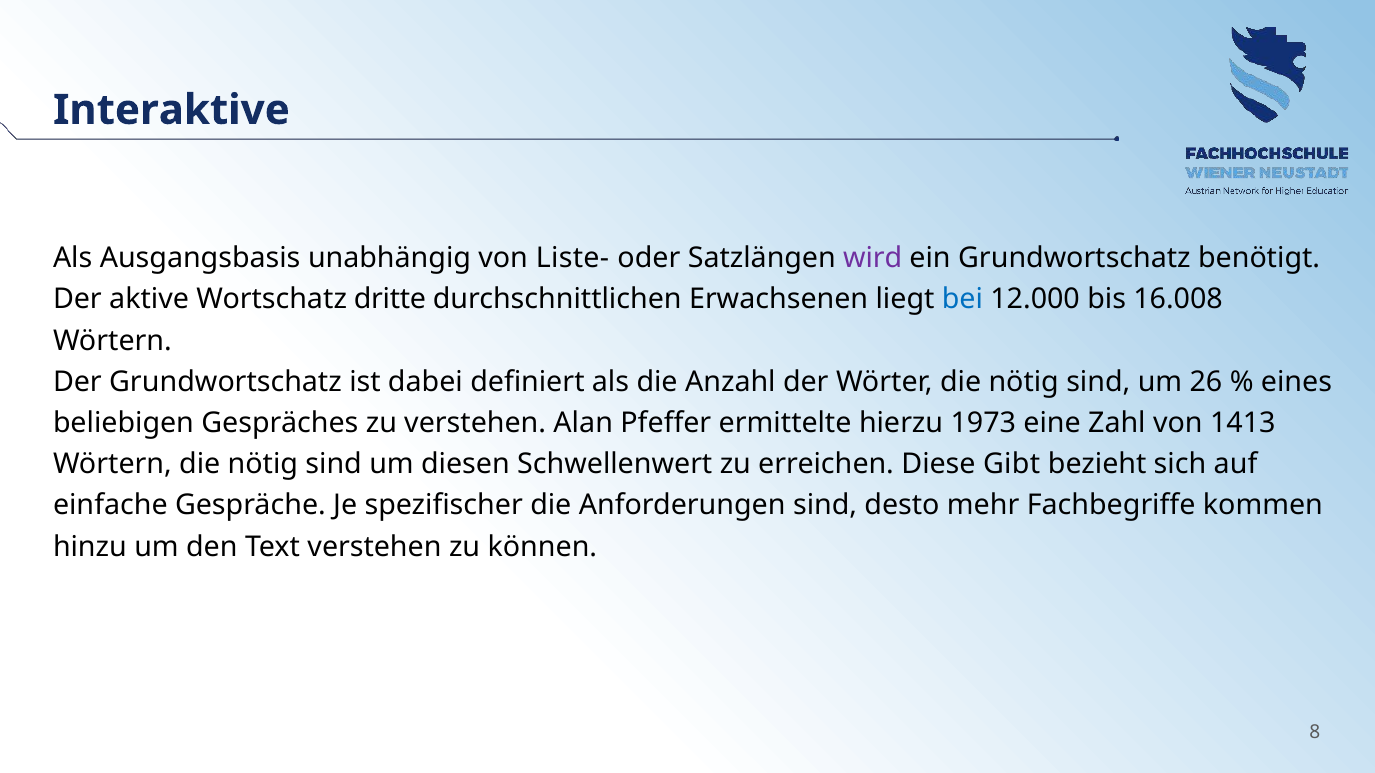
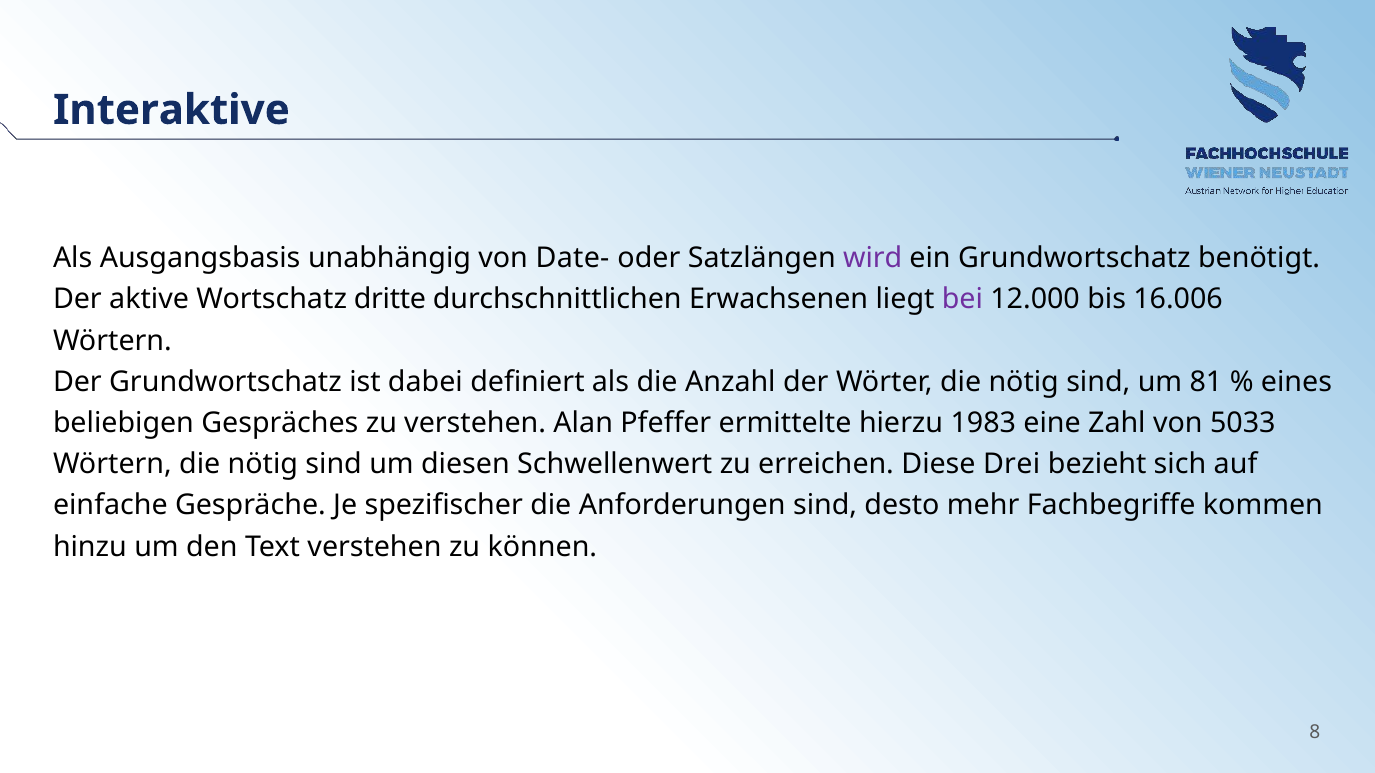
Liste-: Liste- -> Date- (573, 258)
bei colour: blue -> purple (962, 300)
16.008: 16.008 -> 16.006 (1178, 300)
26: 26 -> 81 (1206, 382)
1973: 1973 -> 1983 (983, 423)
1413: 1413 -> 5033 (1243, 423)
Gibt: Gibt -> Drei (1012, 465)
